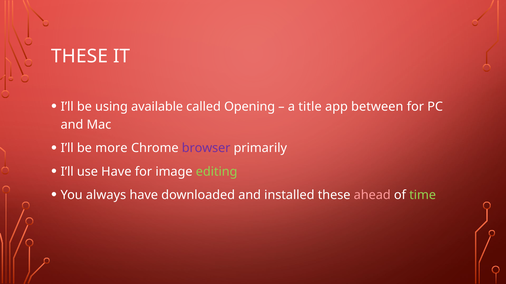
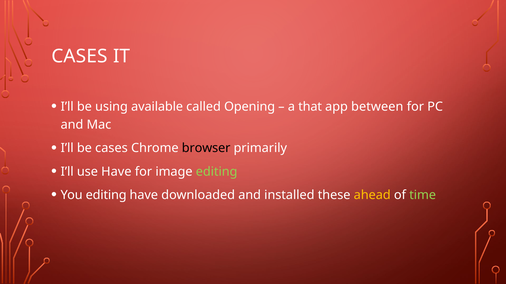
THESE: THESE -> CASES (80, 56)
title: title -> that (310, 107)
be more: more -> cases (111, 148)
browser colour: purple -> black (206, 148)
You always: always -> editing (106, 195)
ahead colour: pink -> yellow (372, 195)
